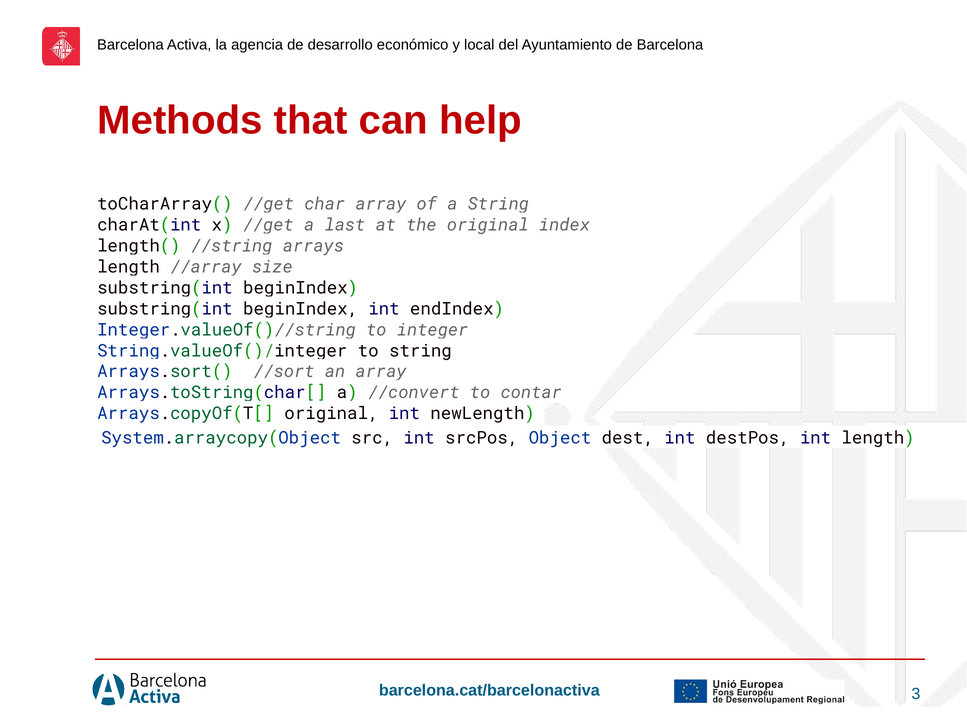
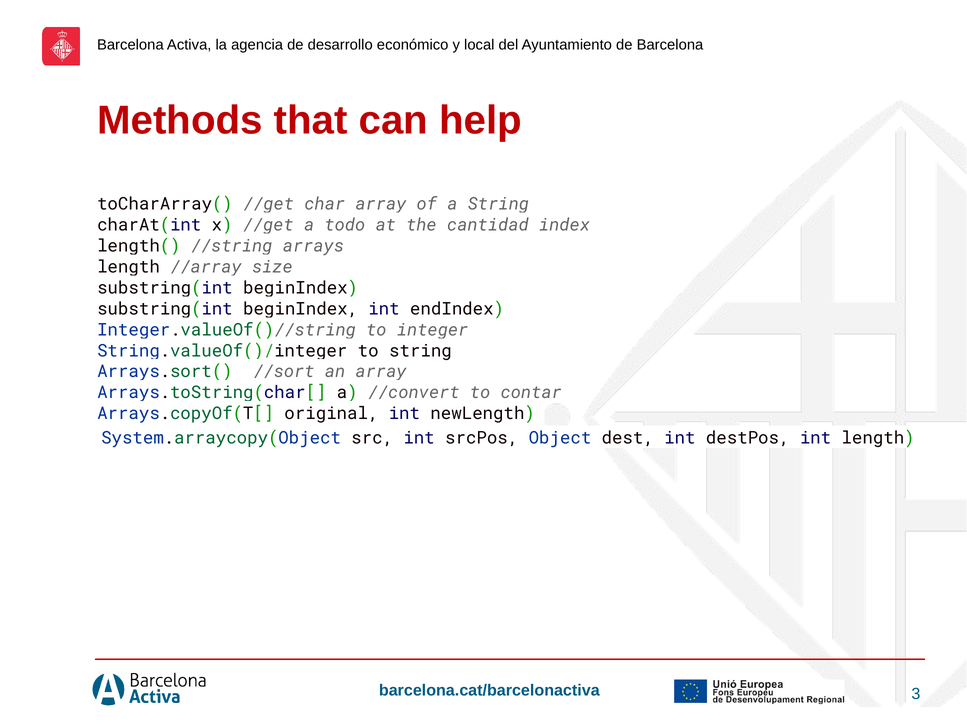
last: last -> todo (345, 225)
the original: original -> cantidad (488, 225)
